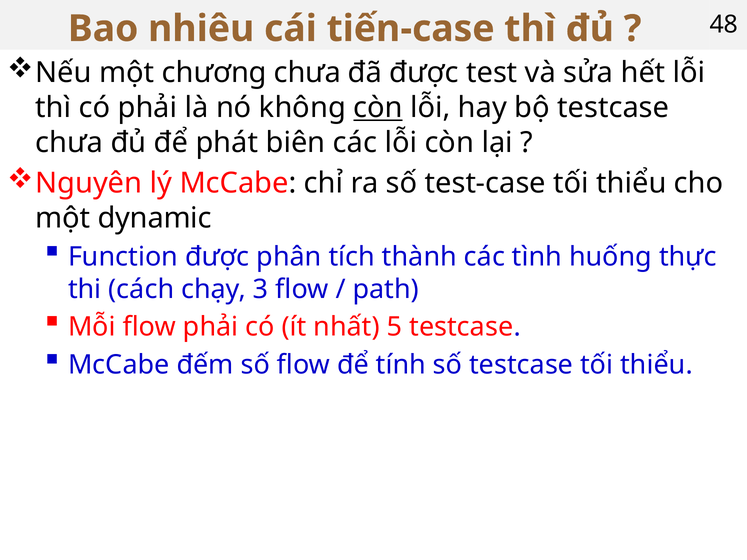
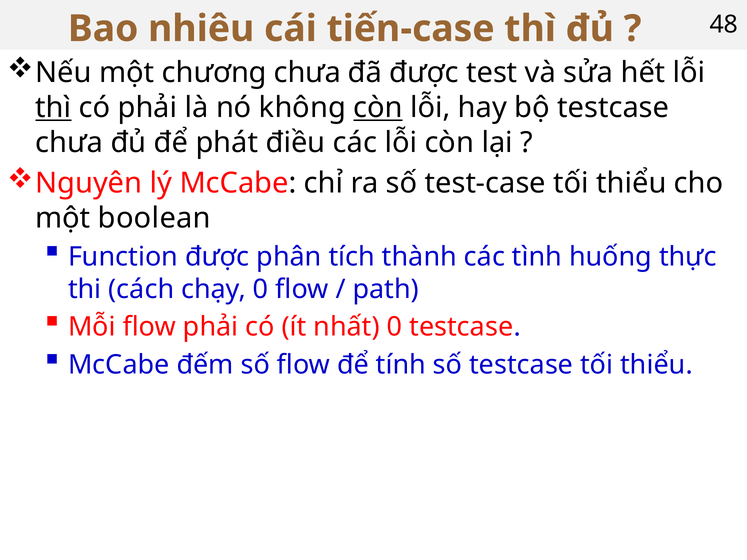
thì underline: none -> present (53, 108)
biên: biên -> điều (296, 143)
dynamic: dynamic -> boolean (154, 218)
chạy 3: 3 -> 0 (261, 289)
nhất 5: 5 -> 0 (395, 327)
